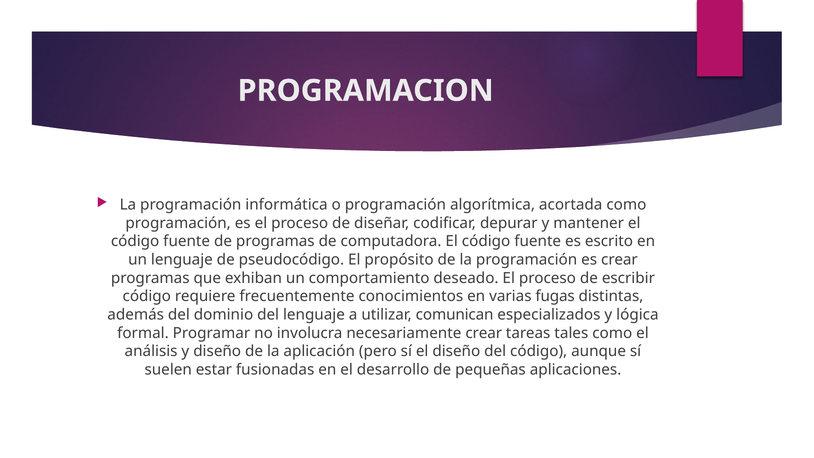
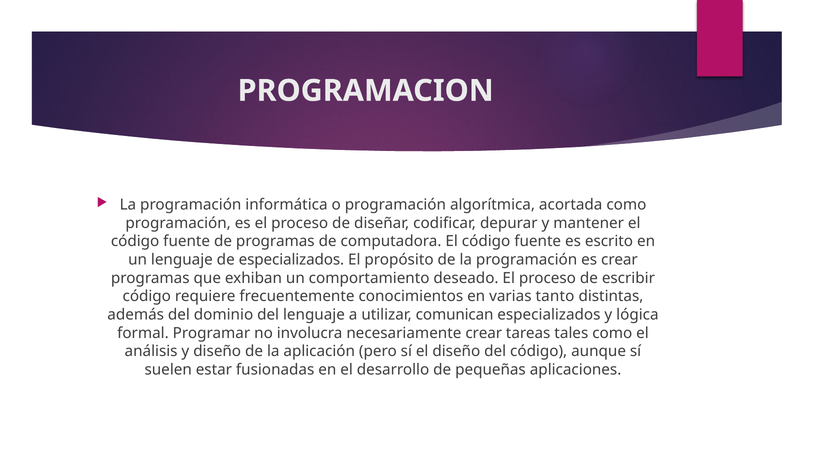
de pseudocódigo: pseudocódigo -> especializados (291, 260)
fugas: fugas -> tanto (555, 296)
